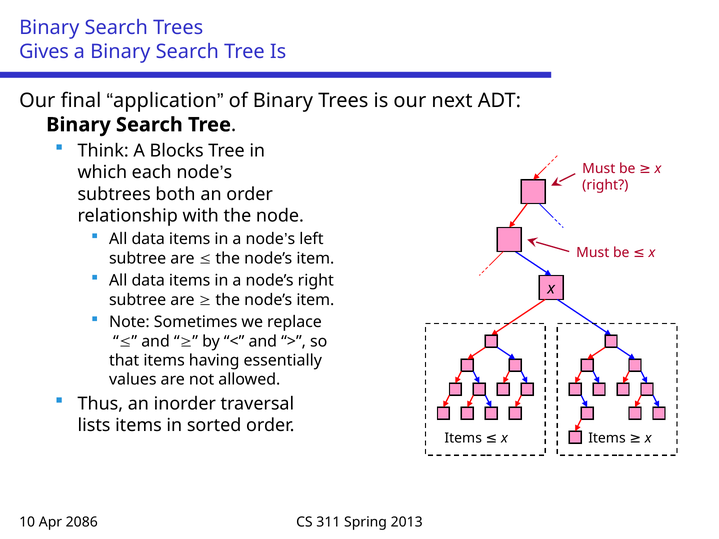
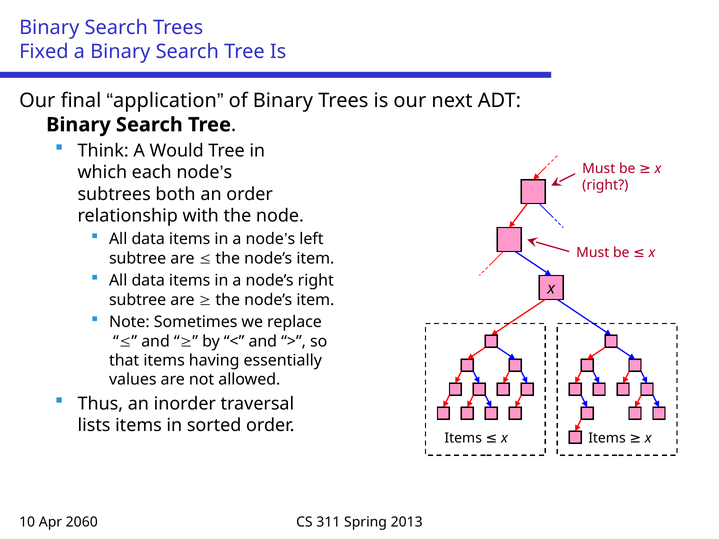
Gives: Gives -> Fixed (44, 52)
Blocks: Blocks -> Would (177, 151)
2086: 2086 -> 2060 (82, 522)
